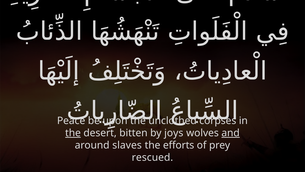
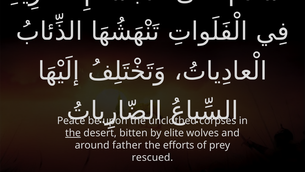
joys: joys -> elite (174, 133)
and underline: present -> none (231, 133)
slaves: slaves -> father (127, 145)
